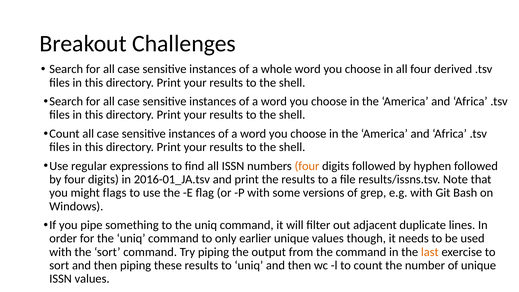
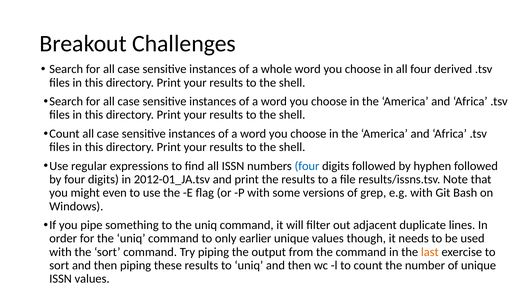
four colour: orange -> blue (307, 166)
2016-01_JA.tsv: 2016-01_JA.tsv -> 2012-01_JA.tsv (172, 179)
flags: flags -> even (115, 193)
